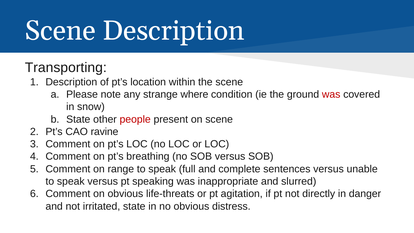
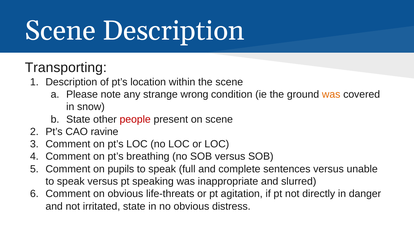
where: where -> wrong (194, 94)
was colour: red -> orange (331, 94)
range: range -> pupils (121, 169)
